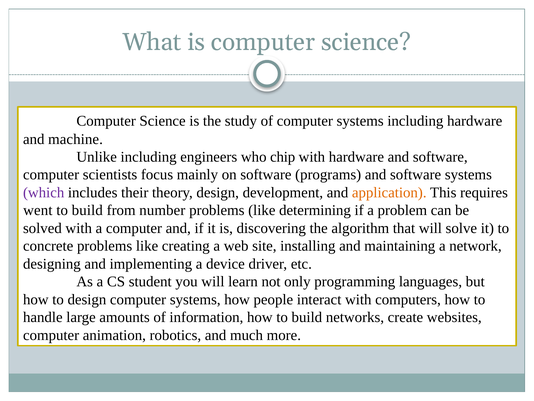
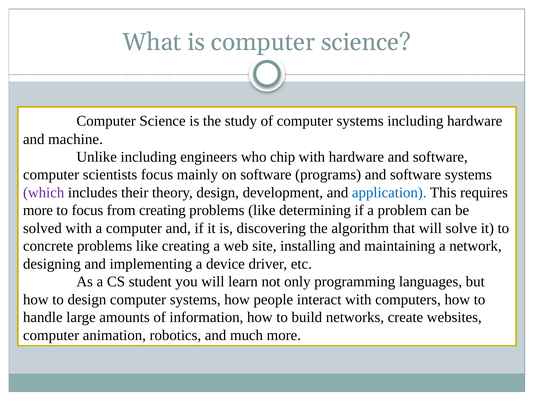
application colour: orange -> blue (389, 192)
went: went -> more (38, 210)
build: build -> focus (87, 210)
from number: number -> creating (162, 210)
